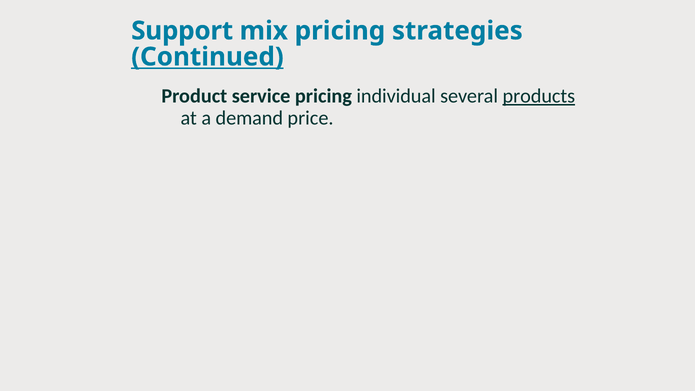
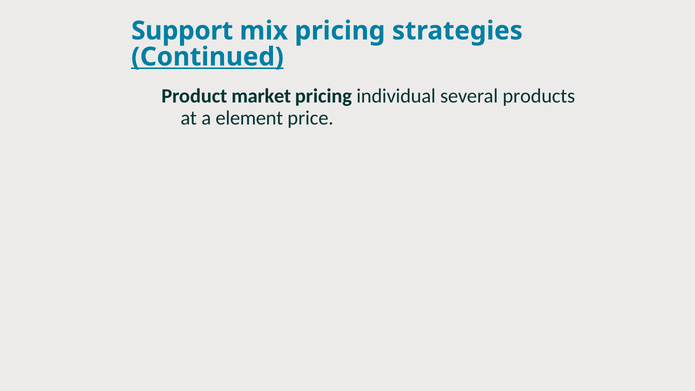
service: service -> market (261, 96)
products underline: present -> none (539, 96)
demand: demand -> element (249, 118)
